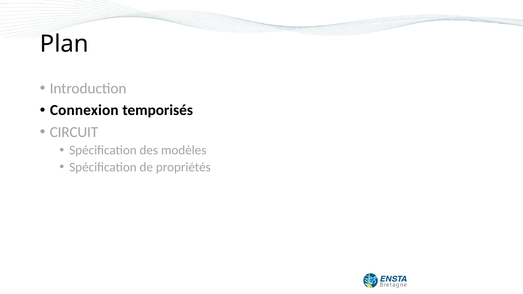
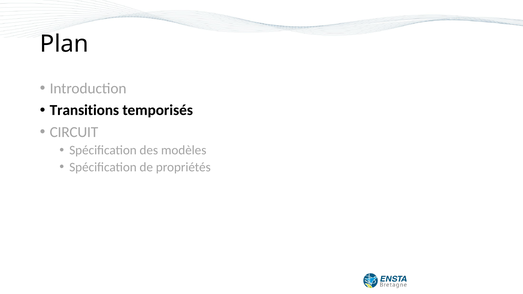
Connexion: Connexion -> Transitions (84, 110)
